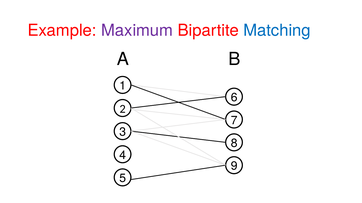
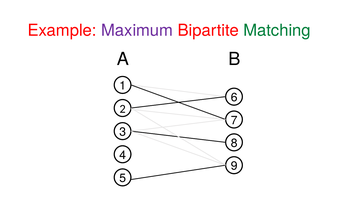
Matching colour: blue -> green (277, 30)
